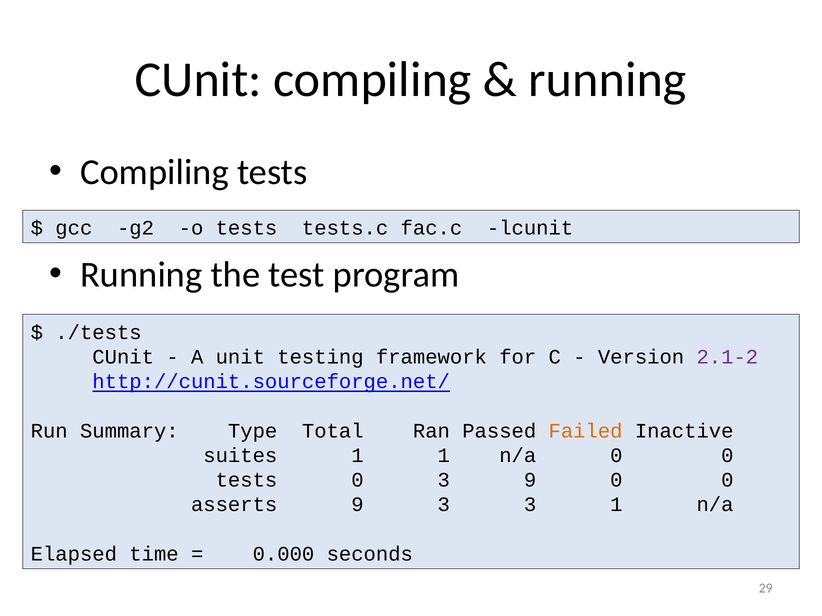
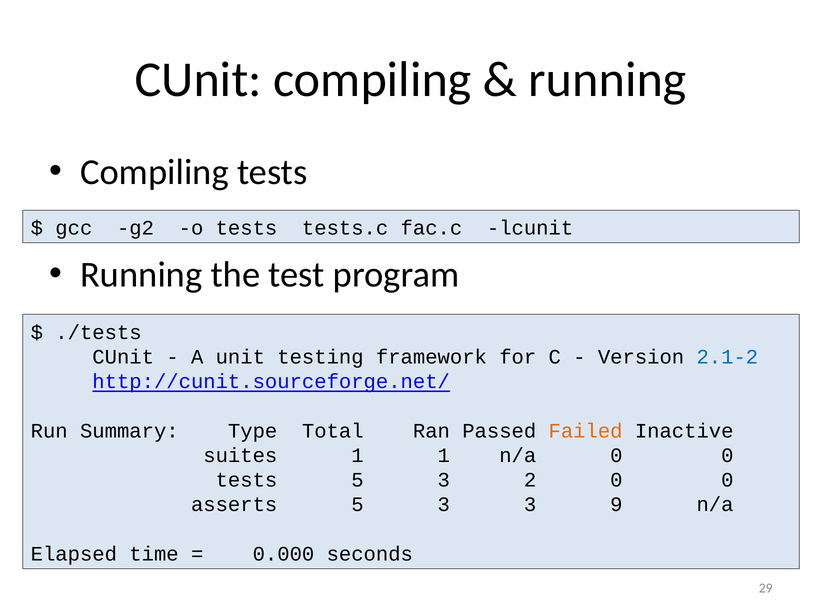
2.1-2 colour: purple -> blue (727, 357)
tests 0: 0 -> 5 (357, 480)
3 9: 9 -> 2 (530, 480)
asserts 9: 9 -> 5 (357, 505)
3 1: 1 -> 9 (616, 505)
